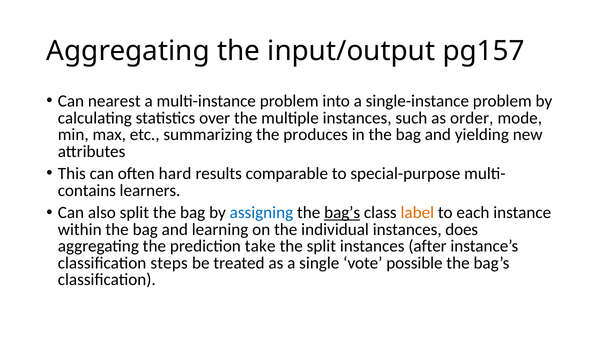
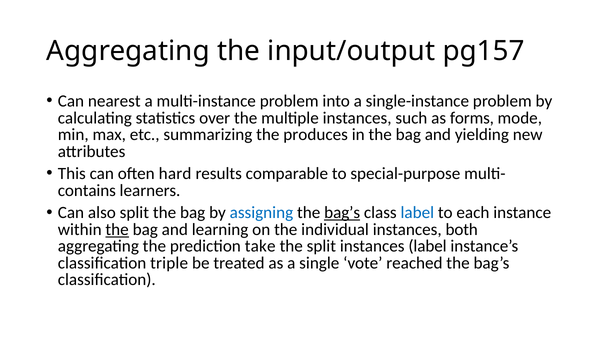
order: order -> forms (472, 118)
label colour: orange -> blue (417, 213)
the underline: none -> present (117, 229)
does: does -> both (462, 229)
instances after: after -> label (428, 246)
steps: steps -> triple (169, 263)
possible: possible -> reached (414, 263)
